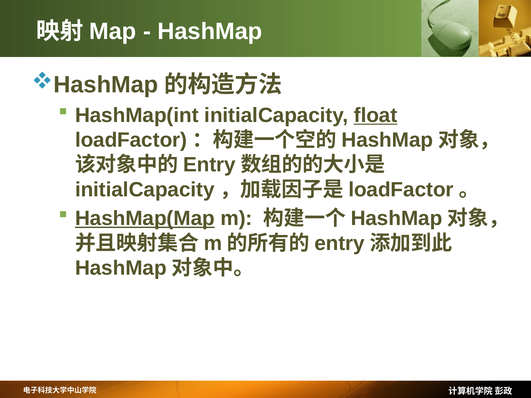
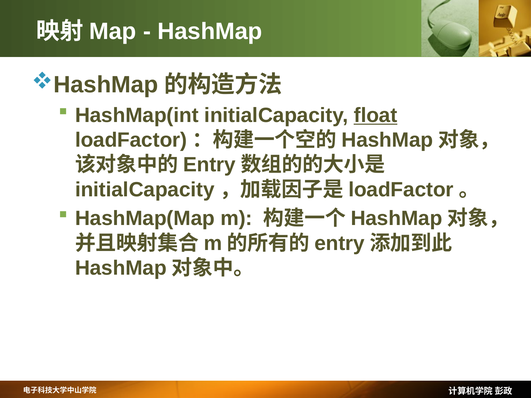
HashMap(Map underline: present -> none (145, 219)
